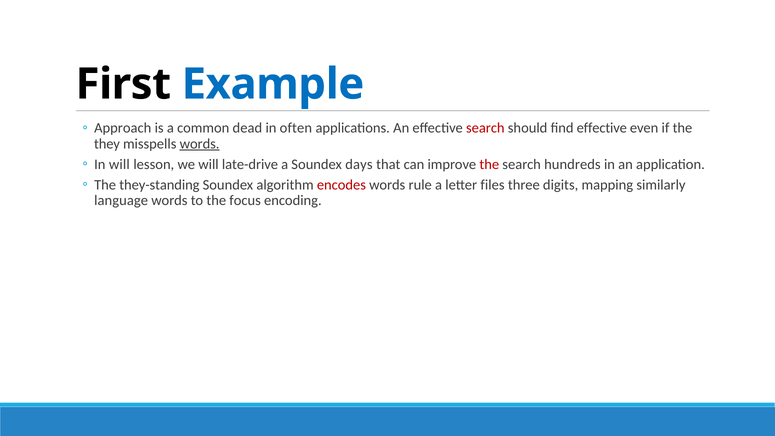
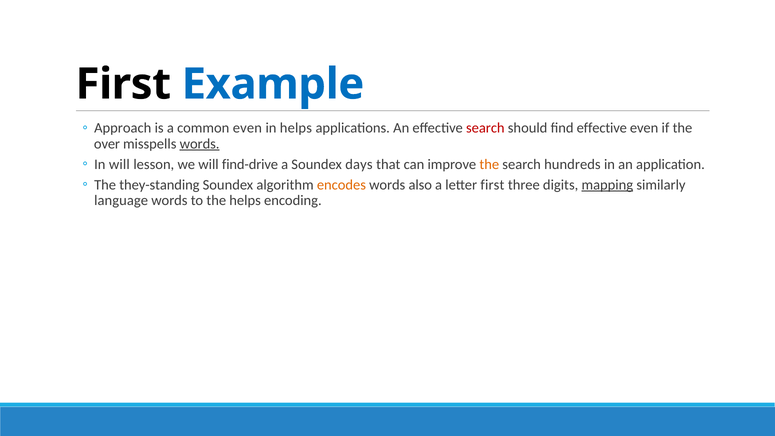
common dead: dead -> even (247, 128)
in often: often -> helps (296, 128)
they: they -> over (107, 144)
late-drive: late-drive -> find-drive (250, 164)
the colour: red -> orange (489, 164)
encodes colour: red -> orange (341, 185)
rule: rule -> also (420, 185)
letter files: files -> first (492, 185)
mapping underline: none -> present (607, 185)
the focus: focus -> helps (245, 200)
